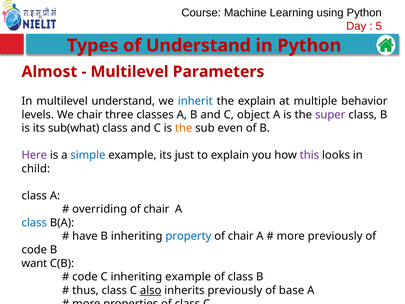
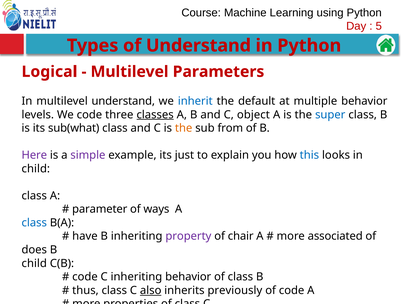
Almost: Almost -> Logical (49, 72)
the explain: explain -> default (257, 101)
We chair: chair -> code (89, 115)
classes underline: none -> present (155, 115)
super colour: purple -> blue (330, 115)
even: even -> from (230, 128)
simple colour: blue -> purple (88, 155)
this colour: purple -> blue (309, 155)
overriding: overriding -> parameter (100, 209)
chair: chair -> ways (156, 209)
property colour: blue -> purple (188, 236)
more previously: previously -> associated (335, 236)
code: code -> does (34, 250)
want: want -> child (34, 263)
inheriting example: example -> behavior (188, 277)
of base: base -> code (292, 290)
